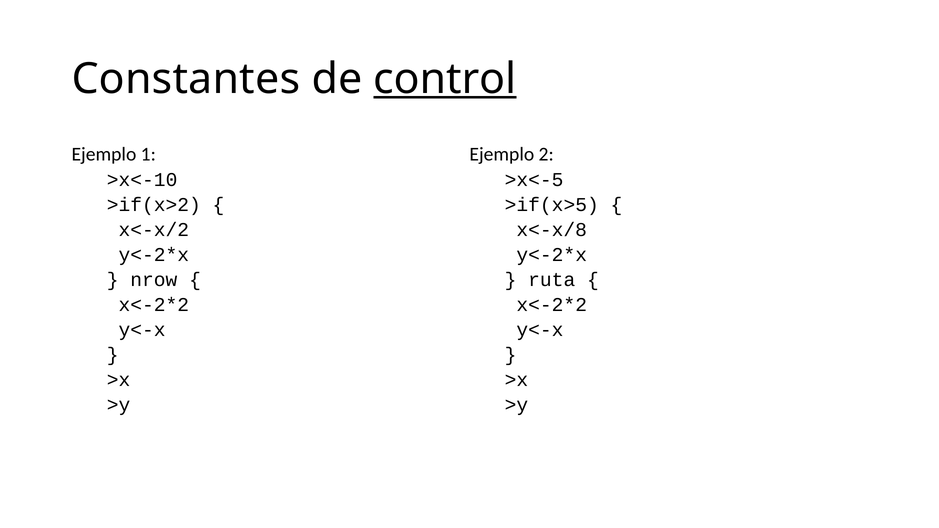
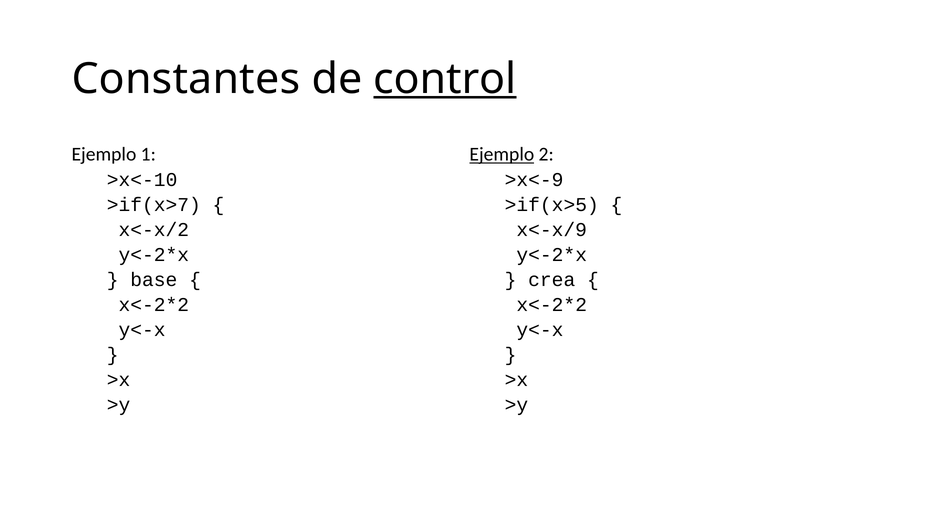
Ejemplo underline: none -> present (502, 155)
>x<-5: >x<-5 -> >x<-9 (534, 180)
>if(x>2: >if(x>2 -> >if(x>7 (154, 205)
x<-x/8: x<-x/8 -> x<-x/9 (552, 230)
nrow: nrow -> base (154, 280)
ruta: ruta -> crea (552, 280)
